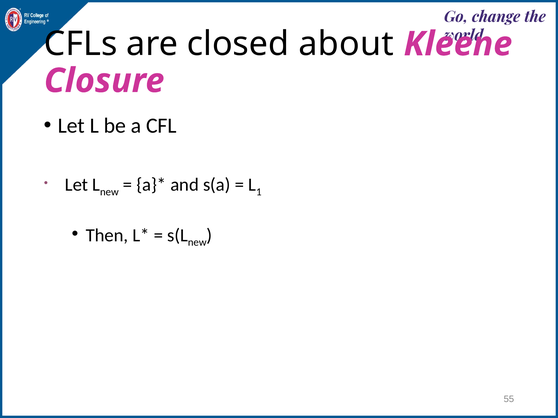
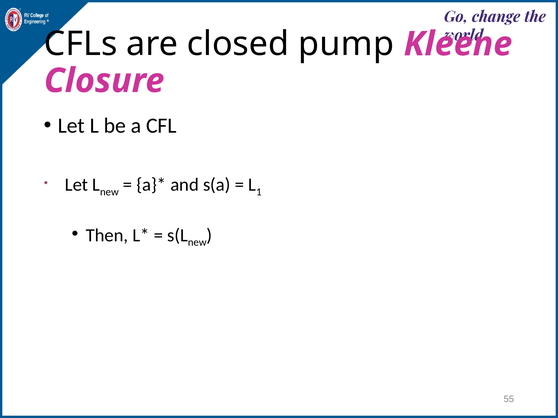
about: about -> pump (346, 44)
